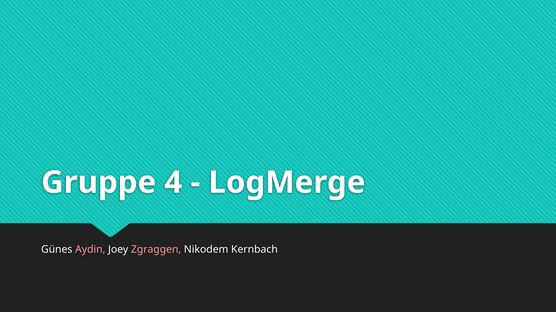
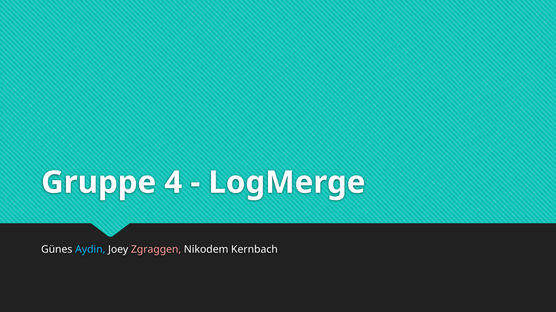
Aydin colour: pink -> light blue (90, 250)
